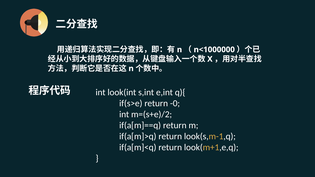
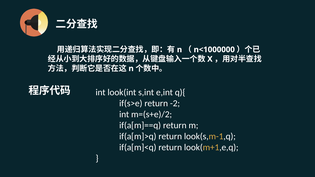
-0: -0 -> -2 (175, 103)
